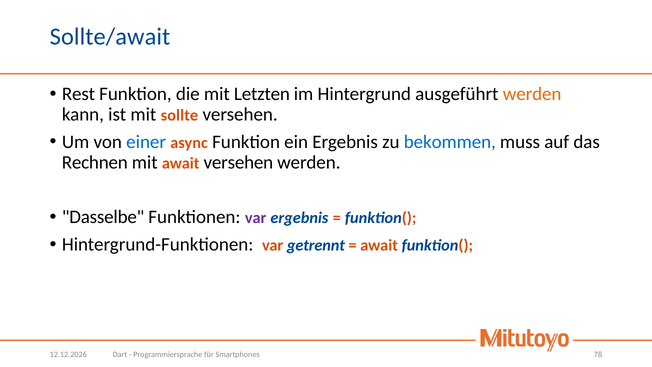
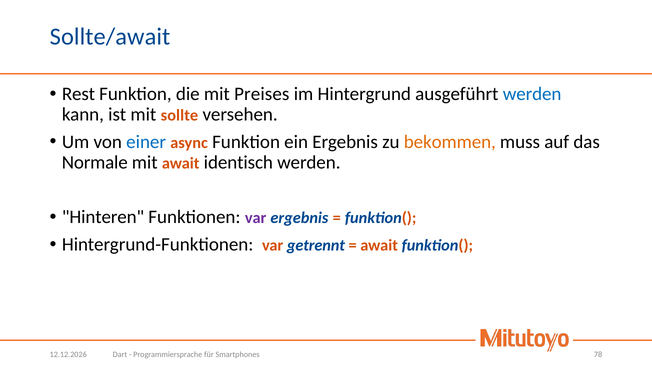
Letzten: Letzten -> Preises (262, 94)
werden colour: orange -> blue (532, 94)
bekommen colour: blue -> orange (450, 142)
Rechnen: Rechnen -> Normale (95, 162)
await versehen: versehen -> identisch (238, 162)
Dasselbe: Dasselbe -> Hinteren (103, 217)
